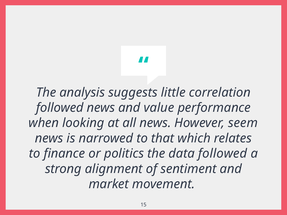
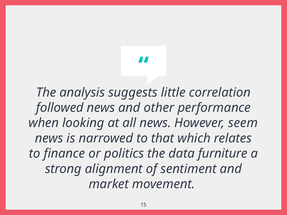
value: value -> other (159, 108)
data followed: followed -> furniture (223, 154)
